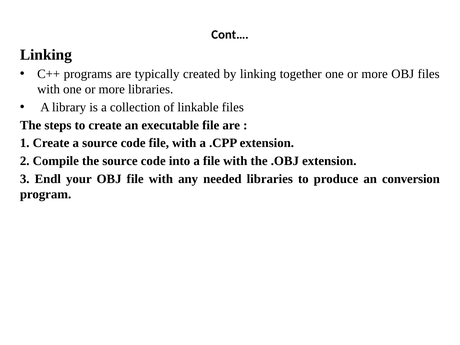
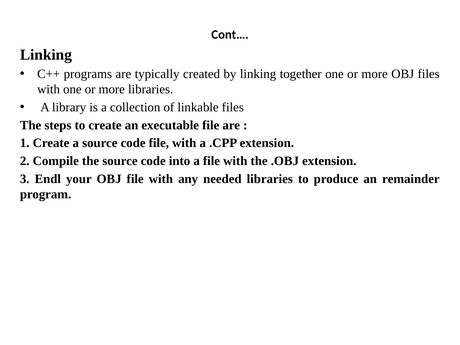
conversion: conversion -> remainder (411, 179)
